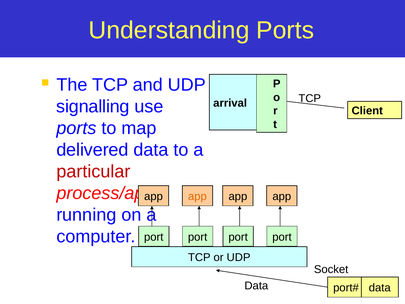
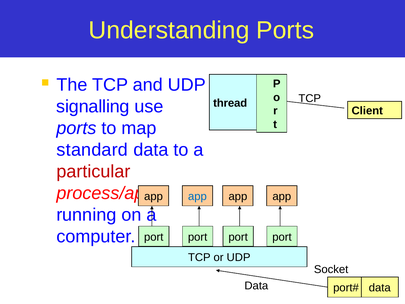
arrival: arrival -> thread (230, 103)
delivered: delivered -> standard (92, 150)
app colour: orange -> blue (197, 196)
